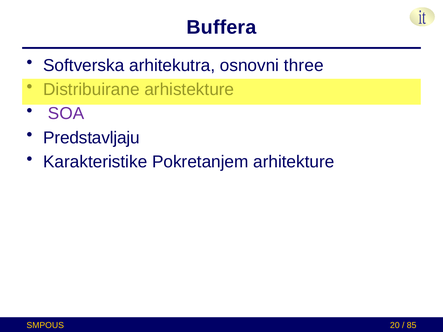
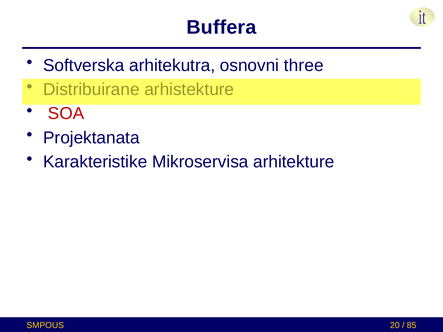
SOA colour: purple -> red (66, 114)
Predstavljaju: Predstavljaju -> Projektanata (91, 138)
Pokretanjem: Pokretanjem -> Mikroservisa (200, 162)
